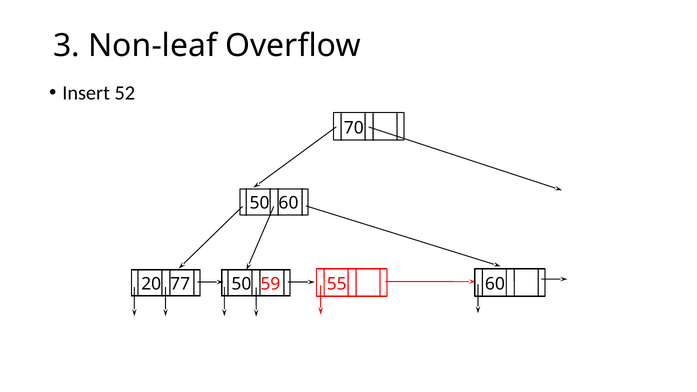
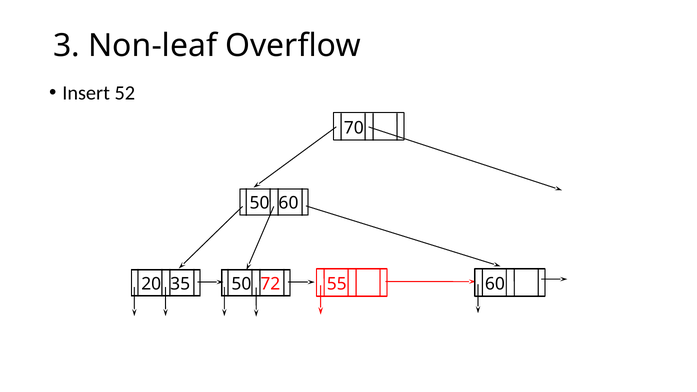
77: 77 -> 35 (180, 284)
59: 59 -> 72 (270, 284)
